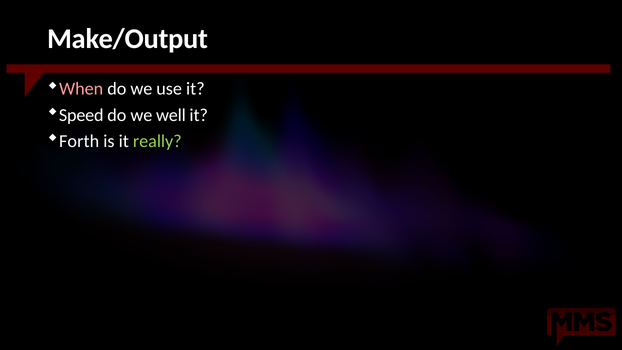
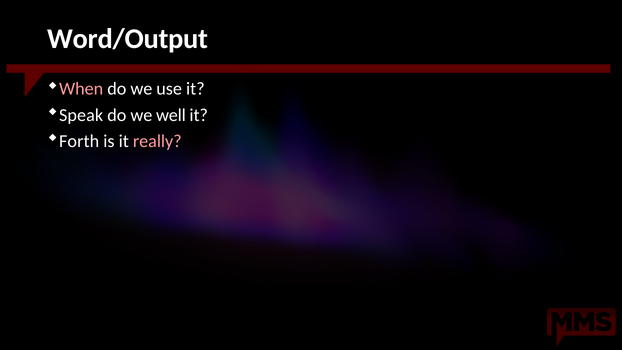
Make/Output: Make/Output -> Word/Output (128, 39)
Speed: Speed -> Speak (81, 115)
really colour: light green -> pink (157, 141)
